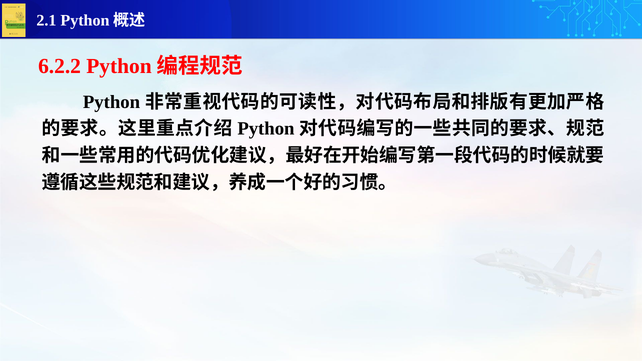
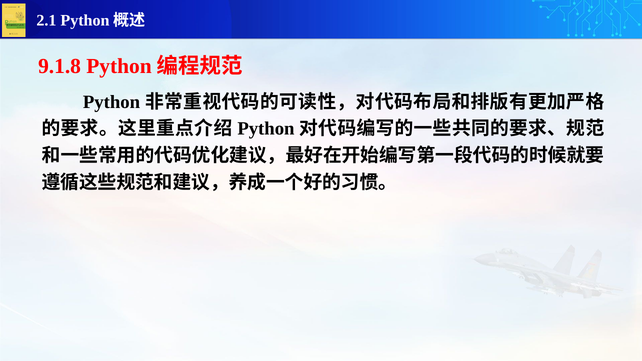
6.2.2: 6.2.2 -> 9.1.8 (60, 66)
